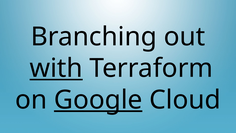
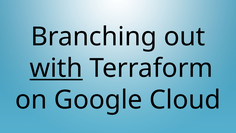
Google underline: present -> none (98, 100)
